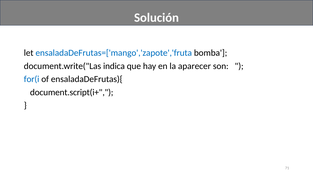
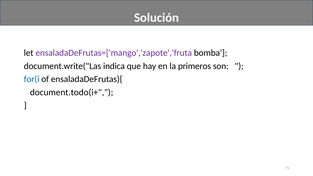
ensaladaDeFrutas=['mango','zapote','fruta colour: blue -> purple (114, 53)
aparecer: aparecer -> primeros (195, 66)
document.script(i+: document.script(i+ -> document.todo(i+ (72, 92)
